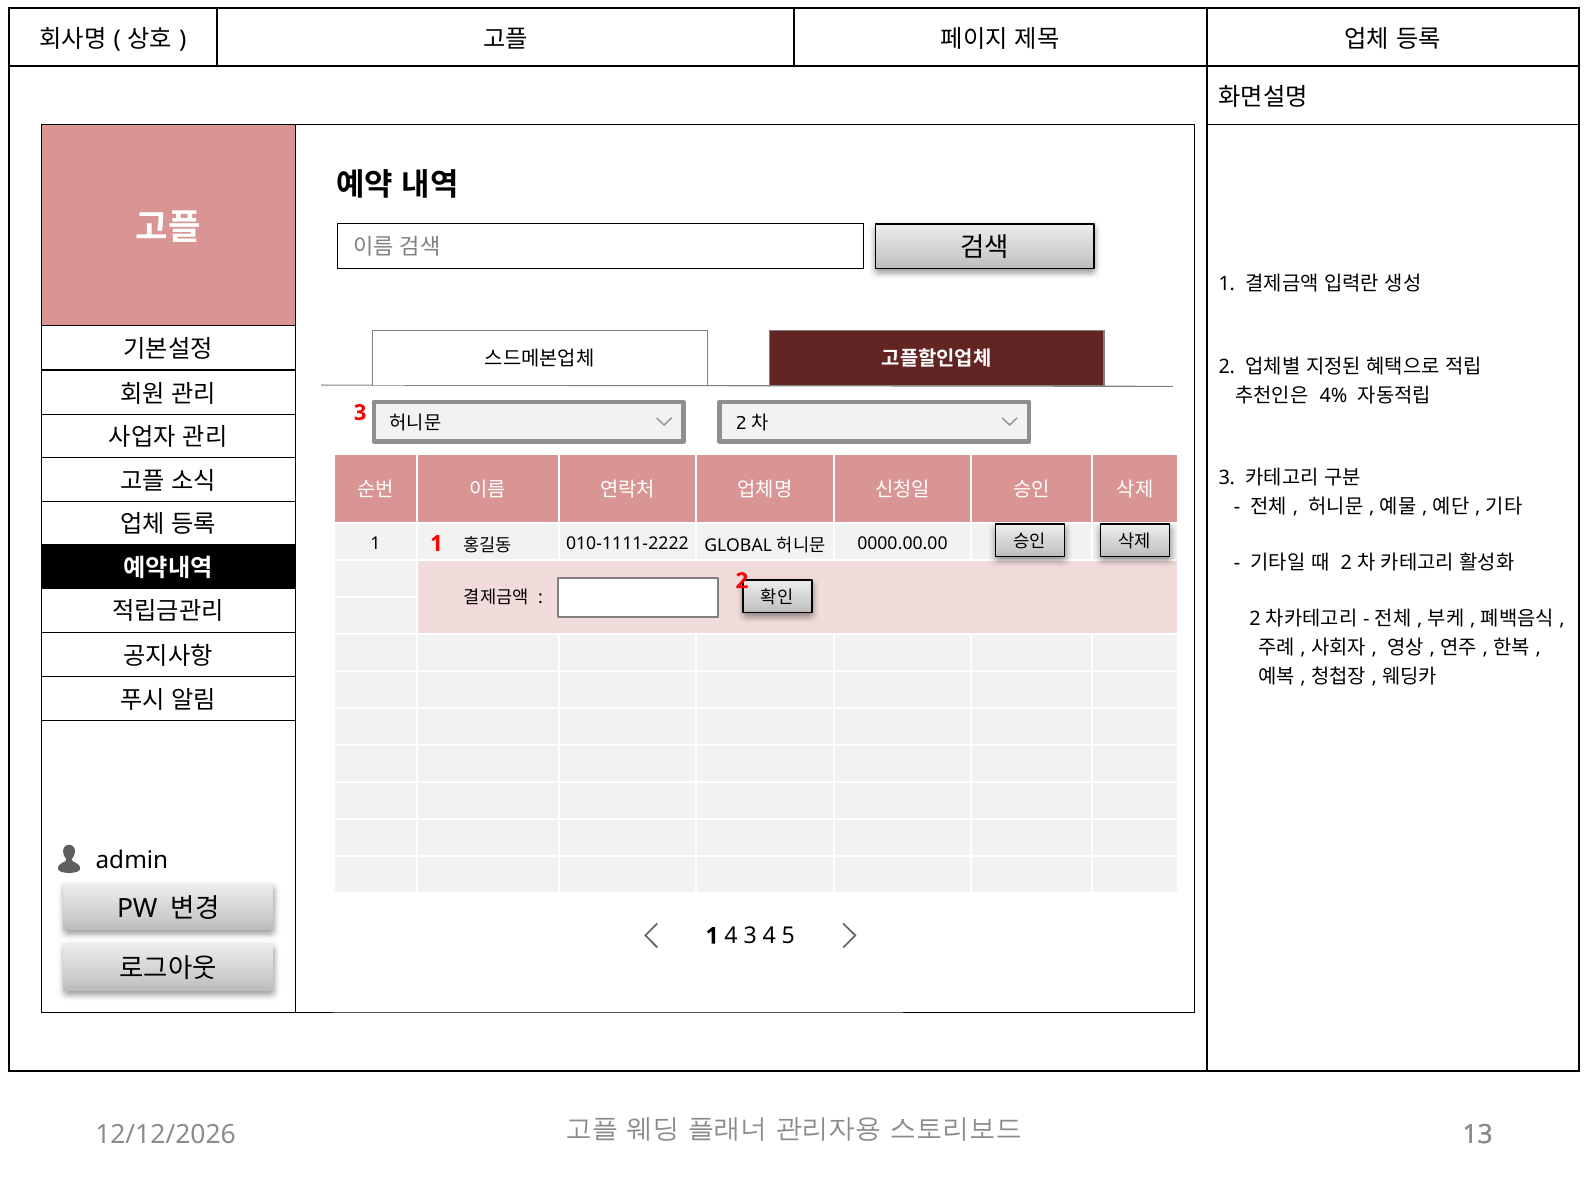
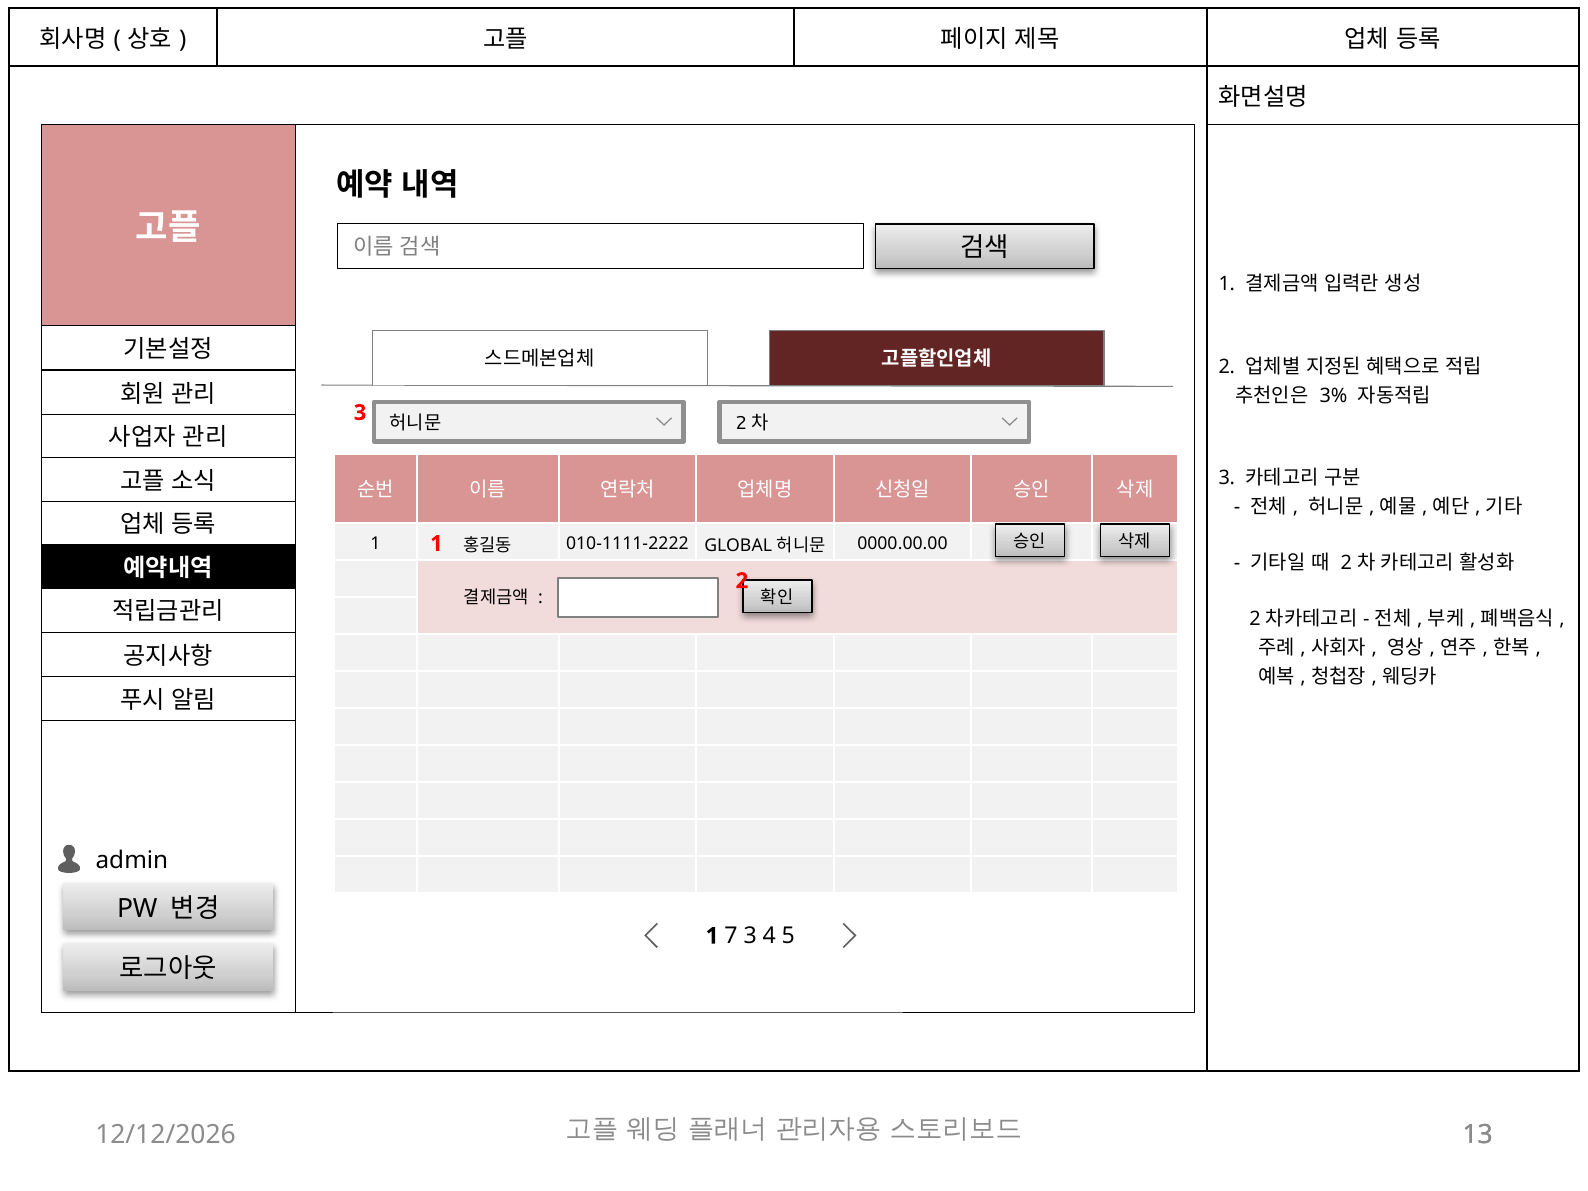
4%: 4% -> 3% (1334, 396)
1 4: 4 -> 7 (731, 936)
